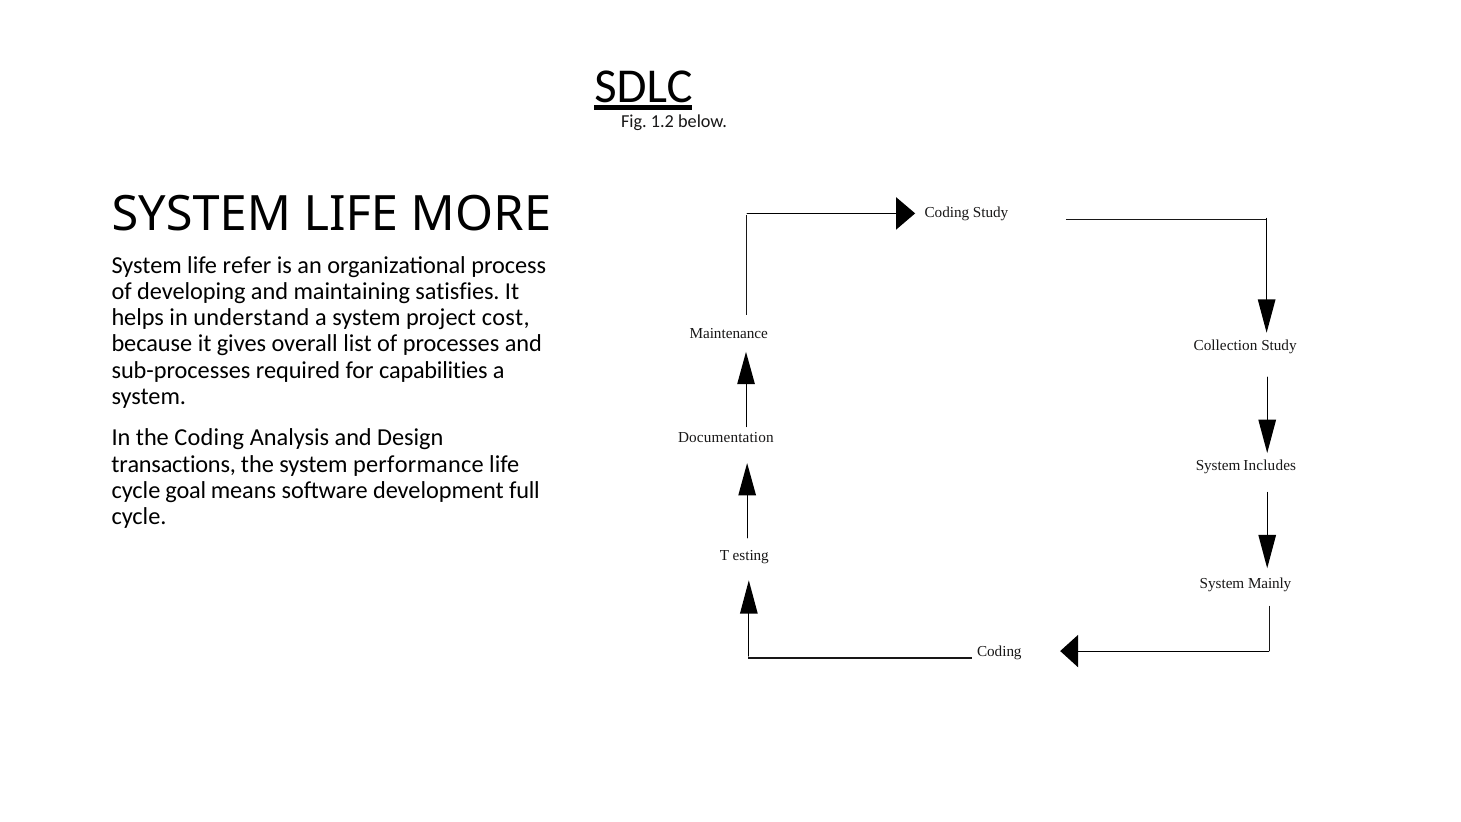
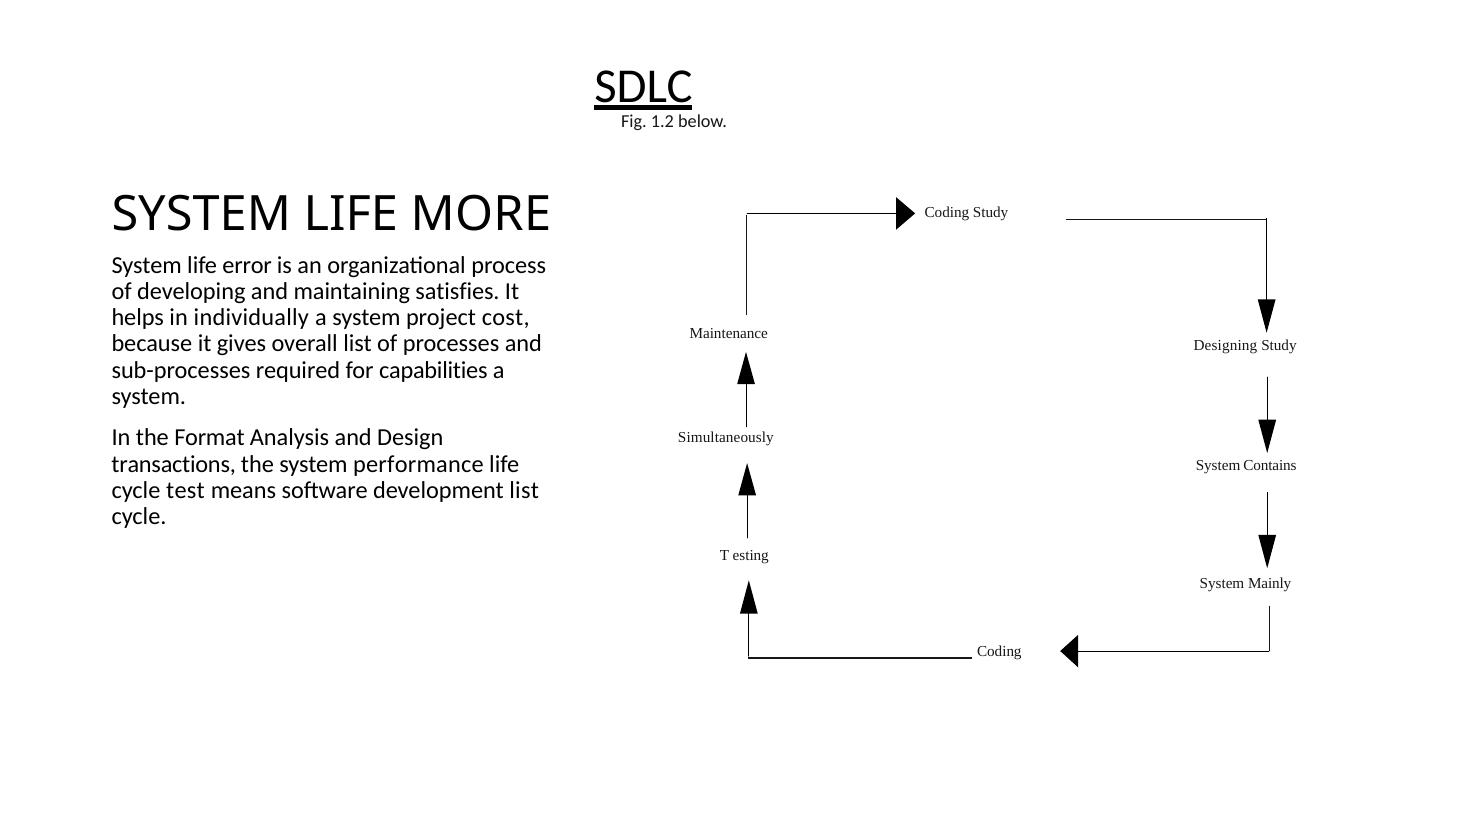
refer: refer -> error (247, 265)
understand: understand -> individually (251, 318)
Collection: Collection -> Designing (1225, 345)
the Coding: Coding -> Format (209, 438)
Documentation: Documentation -> Simultaneously (726, 437)
Includes: Includes -> Contains (1270, 465)
goal: goal -> test (185, 490)
development full: full -> list (524, 490)
